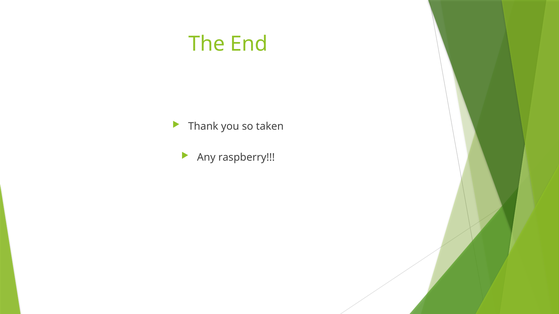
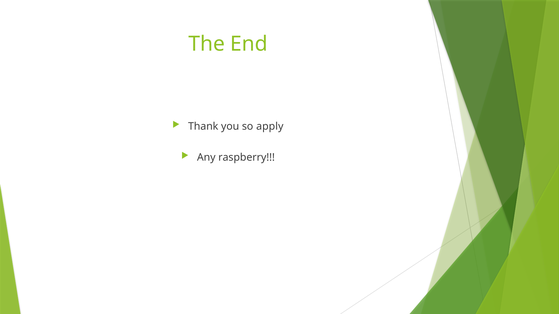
taken: taken -> apply (270, 127)
